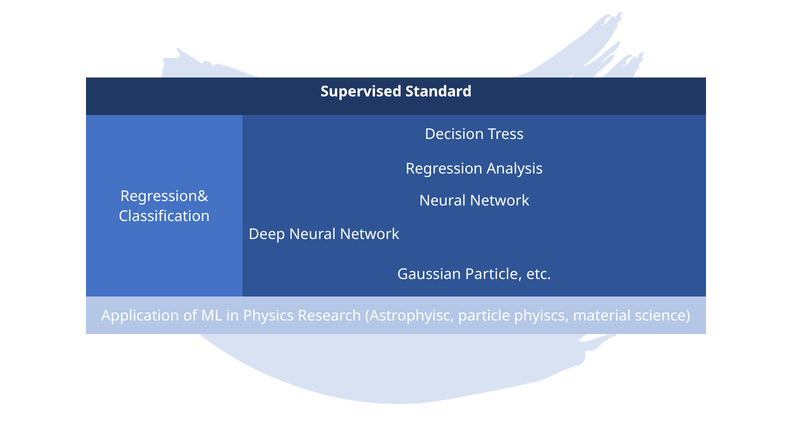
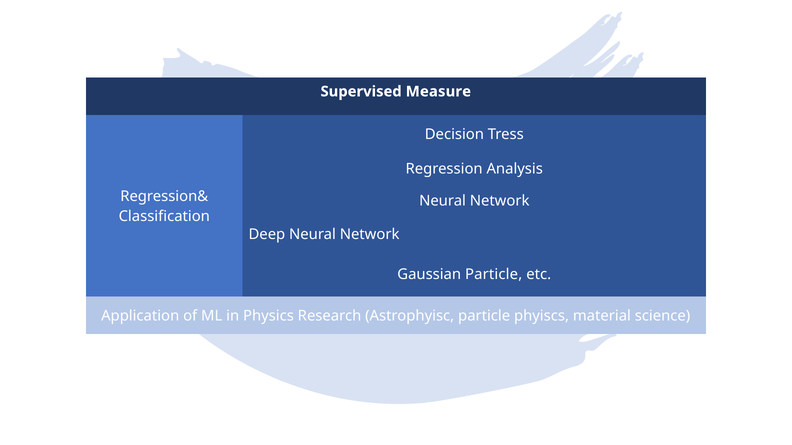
Standard: Standard -> Measure (438, 92)
